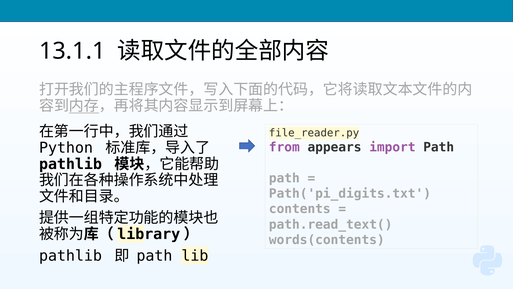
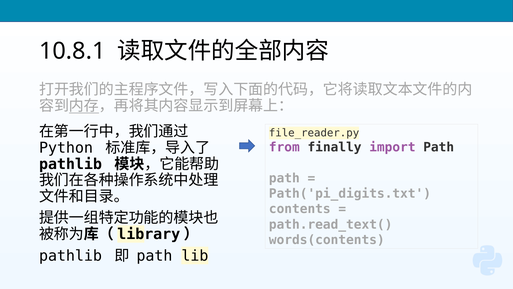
13.1.1: 13.1.1 -> 10.8.1 (72, 51)
appears: appears -> finally (335, 147)
